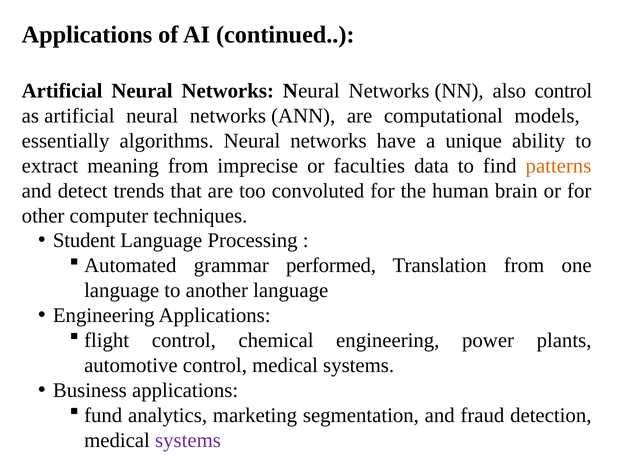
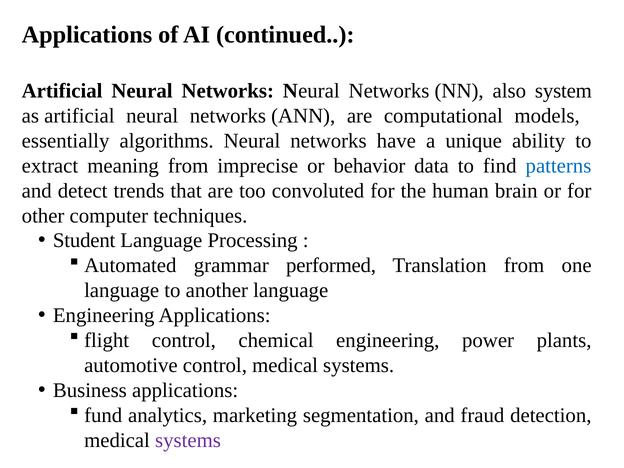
also control: control -> system (563, 91)
faculties: faculties -> behavior (369, 166)
patterns colour: orange -> blue (558, 166)
